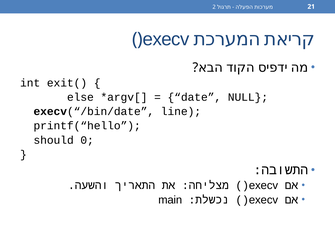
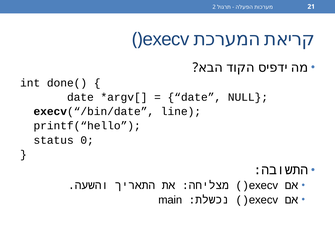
exit(: exit( -> done( (67, 83)
else: else -> date (80, 97)
should: should -> status (54, 140)
